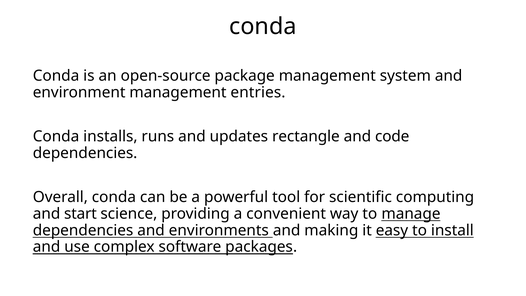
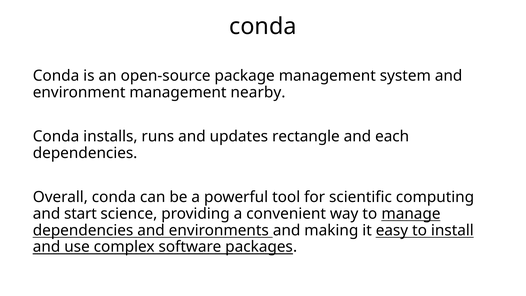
entries: entries -> nearby (258, 92)
code: code -> each (392, 136)
